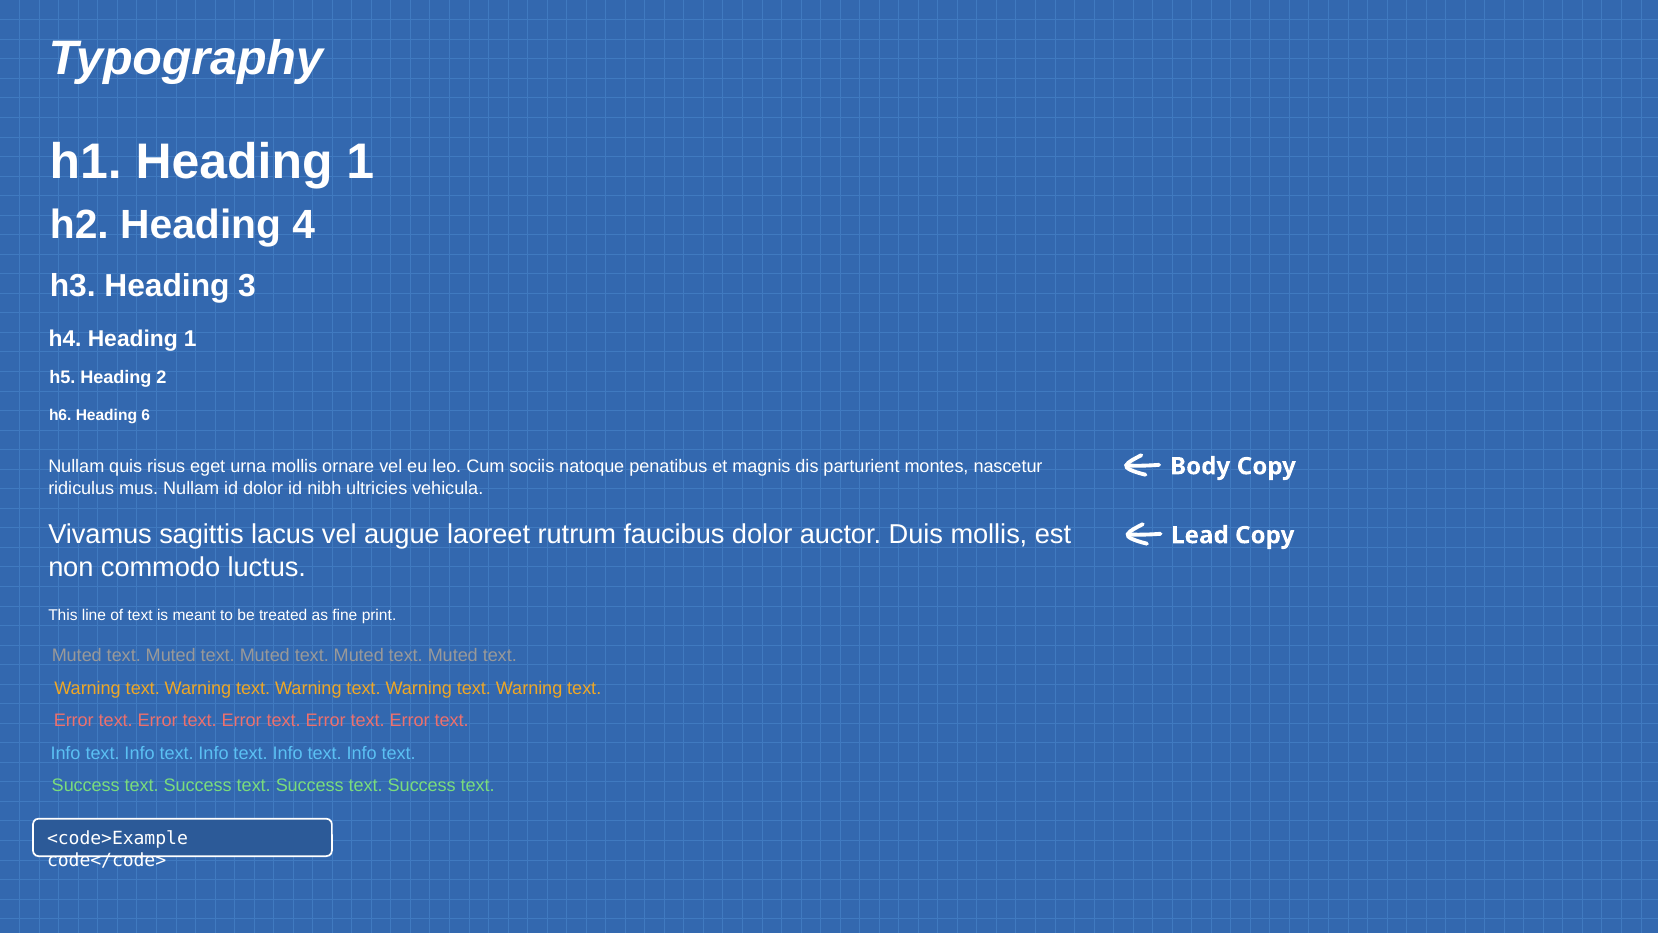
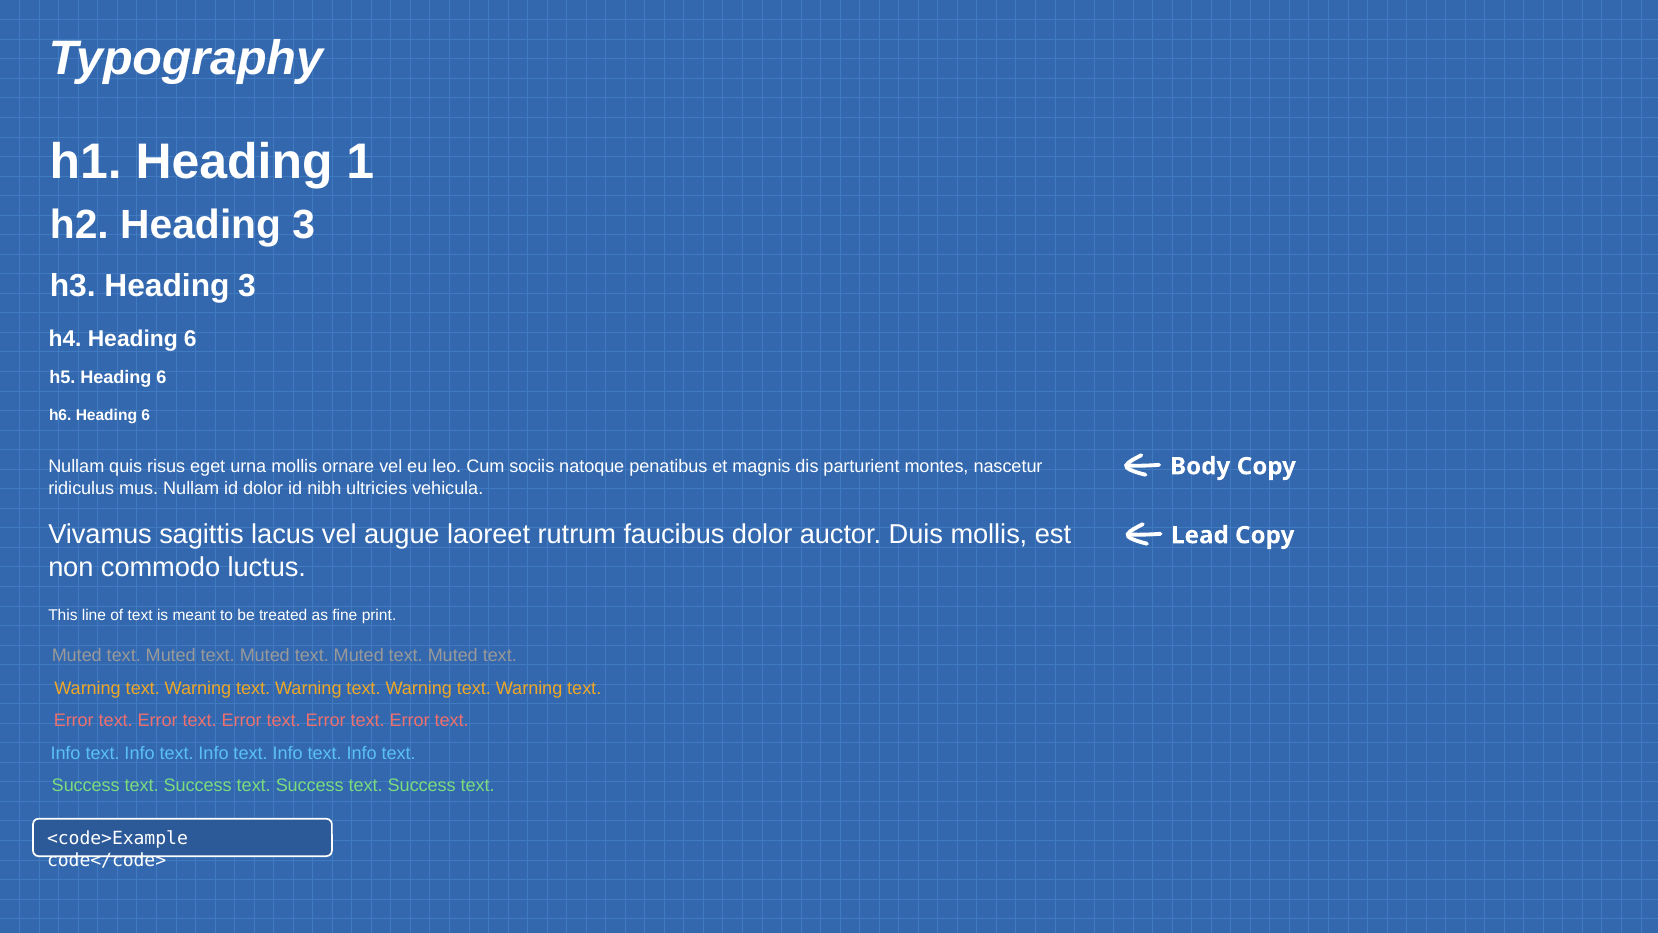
h2 Heading 4: 4 -> 3 (304, 225)
h4 Heading 1: 1 -> 6 (190, 339)
h5 Heading 2: 2 -> 6 (161, 377)
